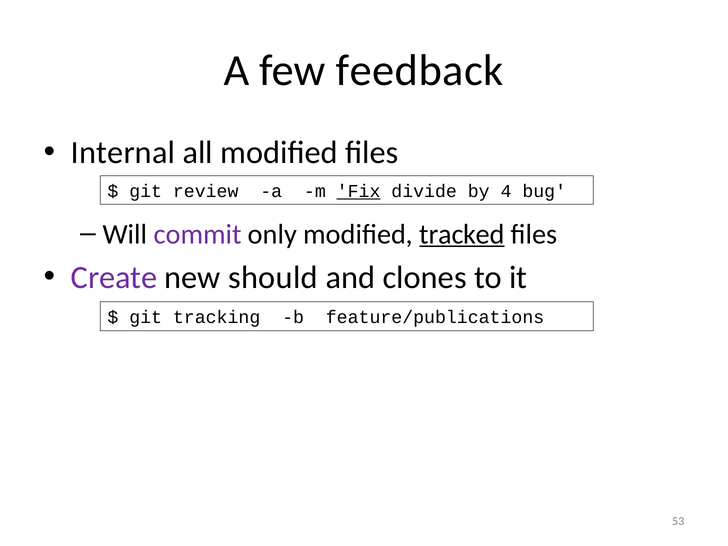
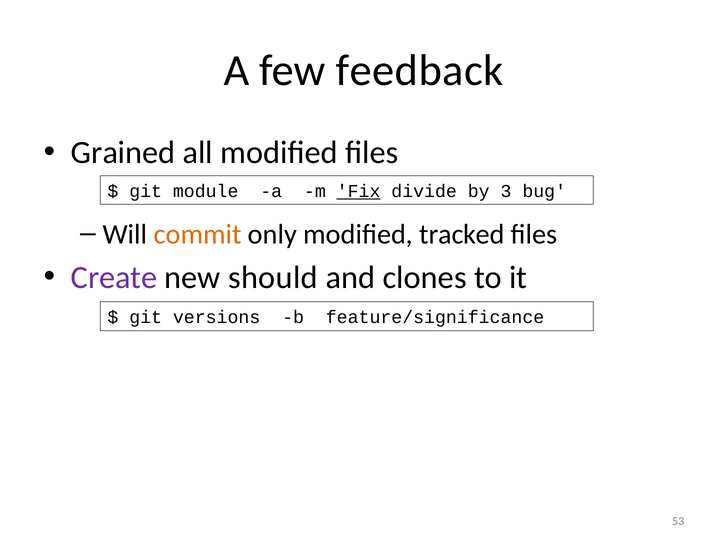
Internal: Internal -> Grained (123, 153)
review: review -> module (206, 191)
4: 4 -> 3 (506, 191)
commit colour: purple -> orange (198, 234)
tracked underline: present -> none (462, 234)
tracking: tracking -> versions (217, 317)
feature/publications: feature/publications -> feature/significance (435, 317)
